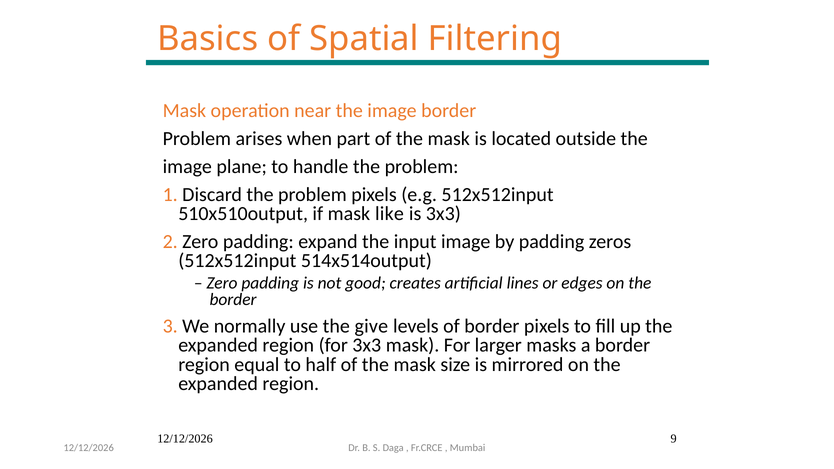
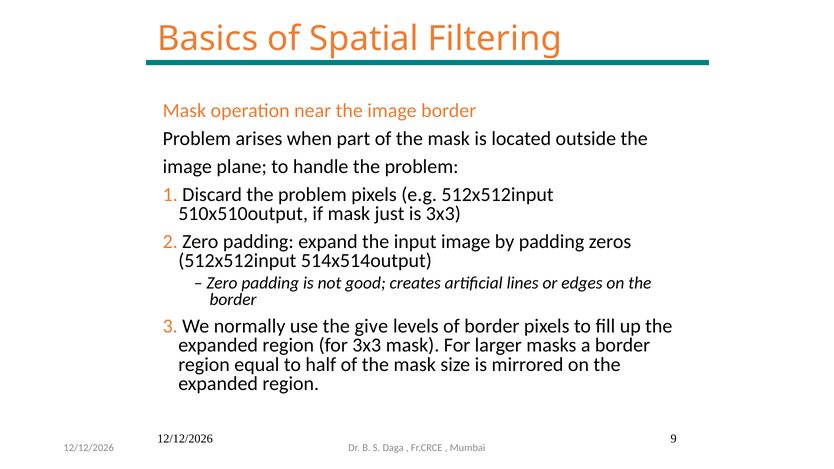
like: like -> just (390, 214)
